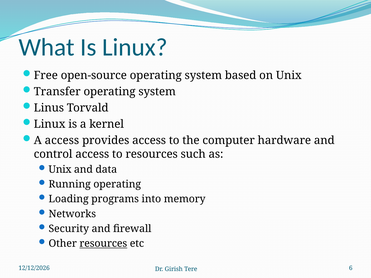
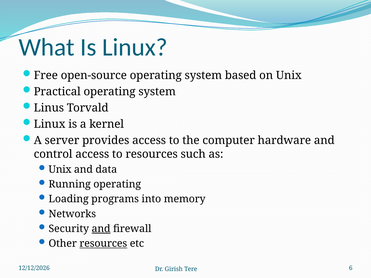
Transfer: Transfer -> Practical (57, 92)
A access: access -> server (62, 141)
and underline: none -> present (101, 229)
